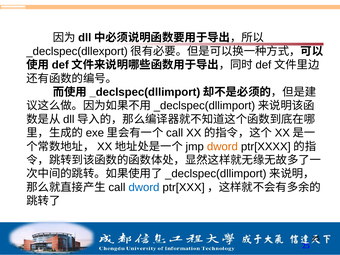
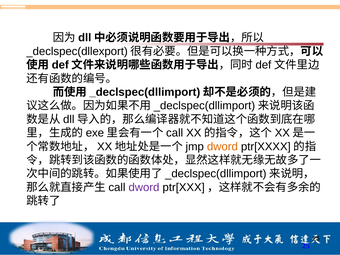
dword colour: blue -> purple (144, 187)
